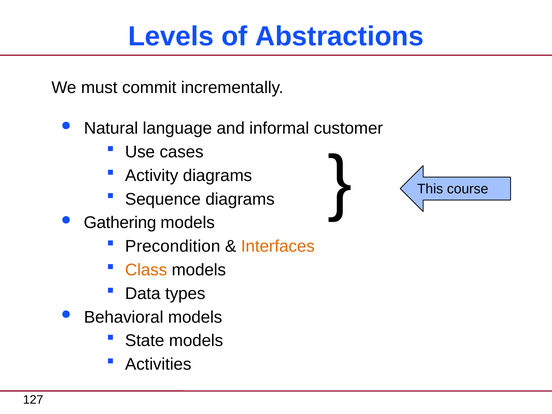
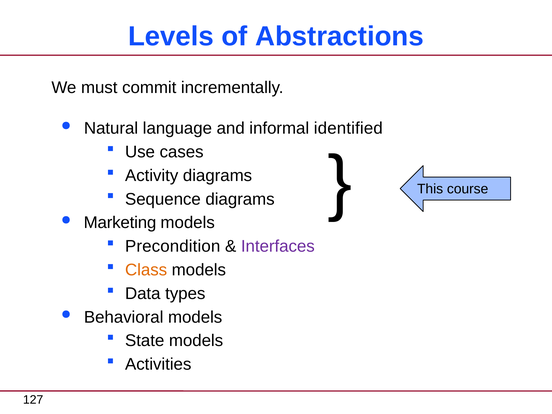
customer: customer -> identified (348, 128)
Gathering: Gathering -> Marketing (120, 223)
Interfaces colour: orange -> purple (278, 246)
